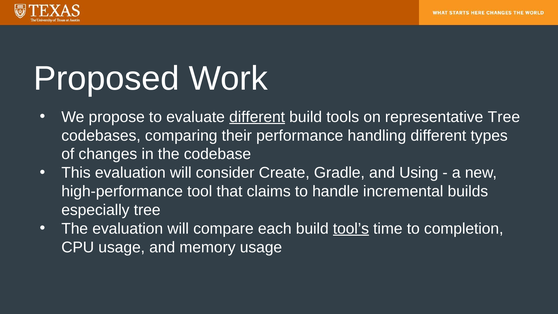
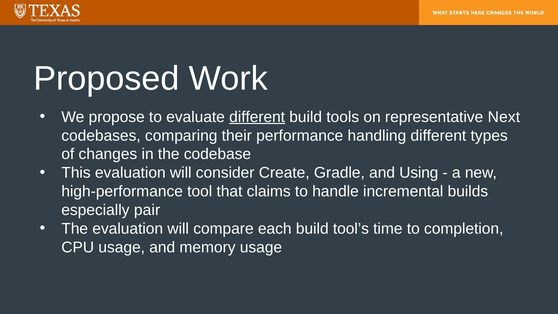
representative Tree: Tree -> Next (504, 117)
especially tree: tree -> pair (147, 210)
tool’s underline: present -> none (351, 229)
